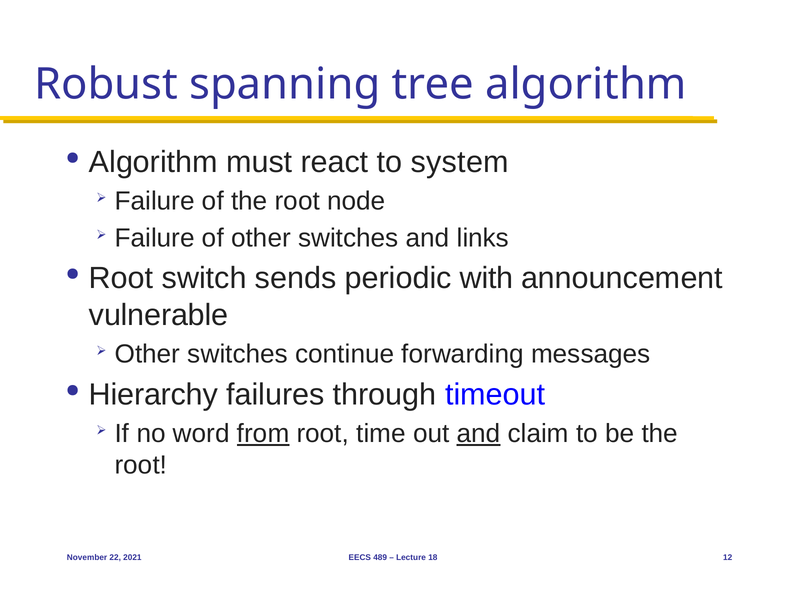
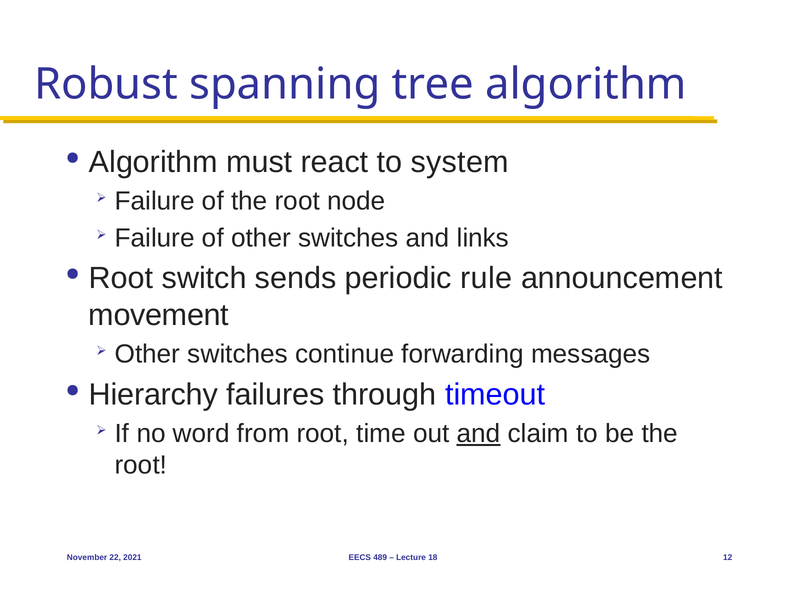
with: with -> rule (486, 278)
vulnerable: vulnerable -> movement (159, 315)
from underline: present -> none (263, 433)
